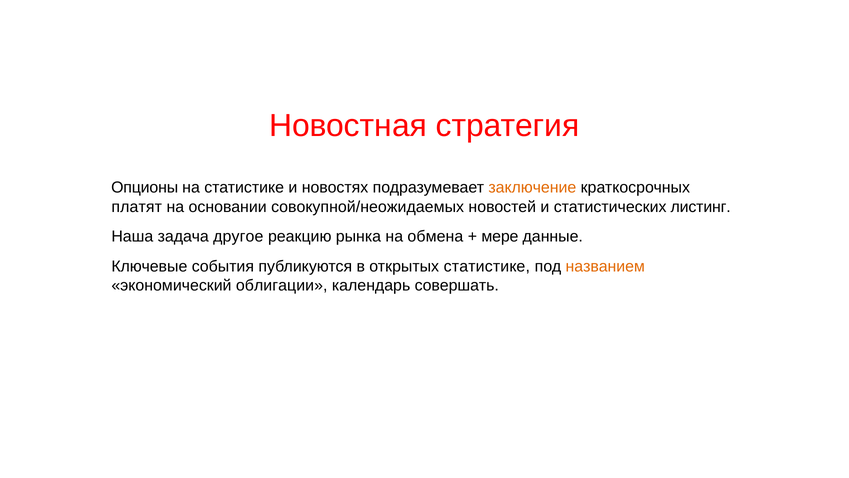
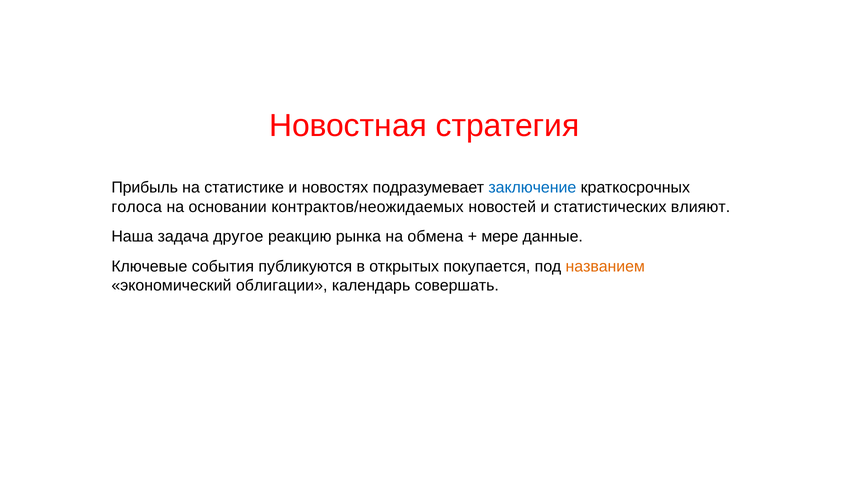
Опционы: Опционы -> Прибыль (145, 187)
заключение colour: orange -> blue (532, 187)
платят: платят -> голоса (137, 207)
совокупной/неожидаемых: совокупной/неожидаемых -> контрактов/неожидаемых (368, 207)
листинг: листинг -> влияют (701, 207)
открытых статистике: статистике -> покупается (487, 266)
